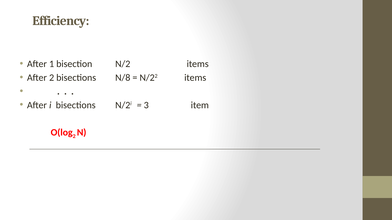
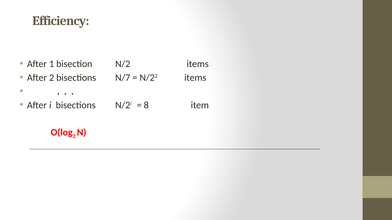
N/8: N/8 -> N/7 (123, 78)
3: 3 -> 8 (146, 105)
